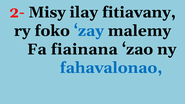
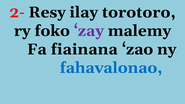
Misy: Misy -> Resy (47, 12)
fitiavany: fitiavany -> torotoro (139, 12)
zay colour: blue -> purple (89, 31)
